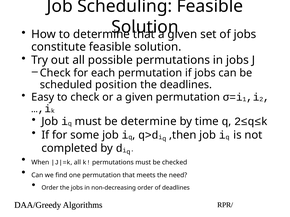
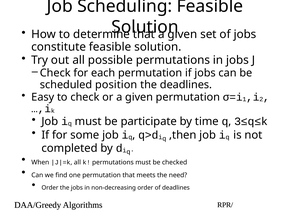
be determine: determine -> participate (149, 122)
2≤q≤k: 2≤q≤k -> 3≤q≤k (251, 122)
